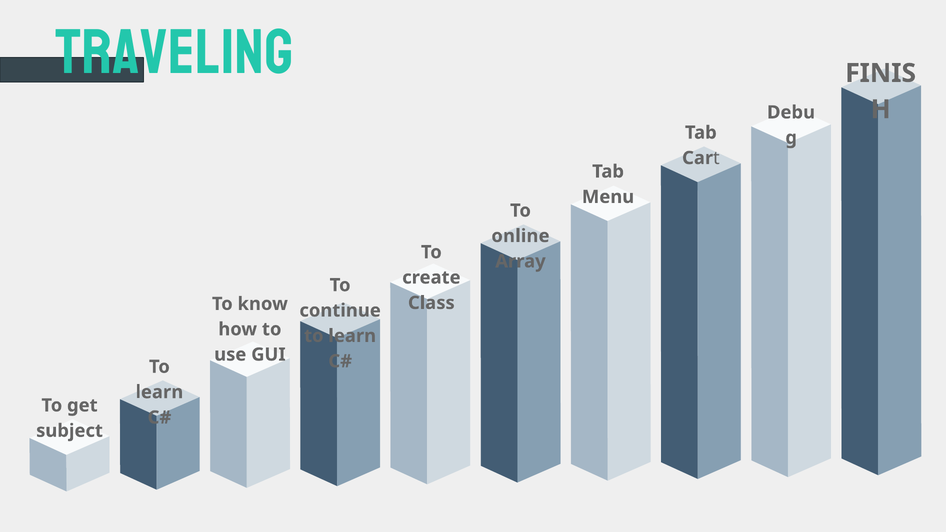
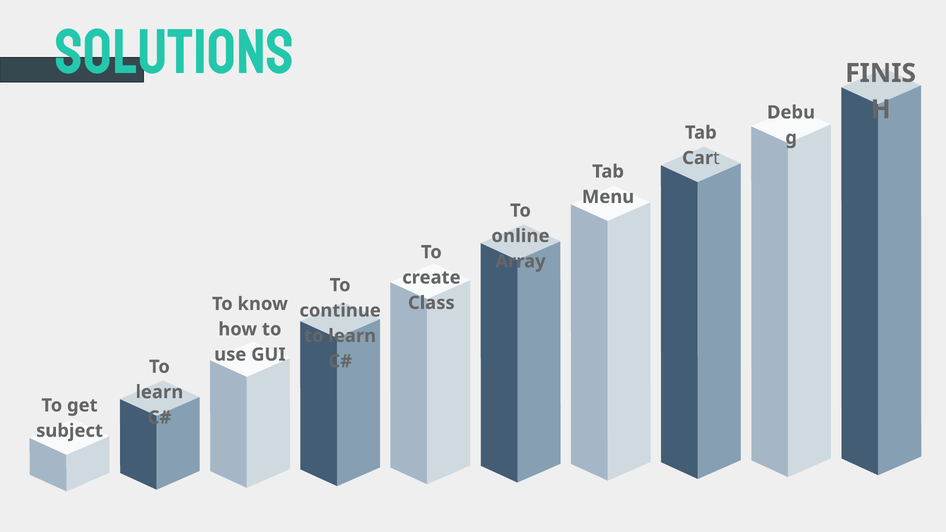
traveling: traveling -> solutions (175, 52)
